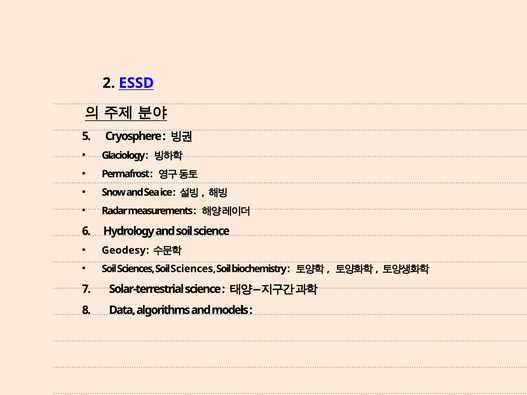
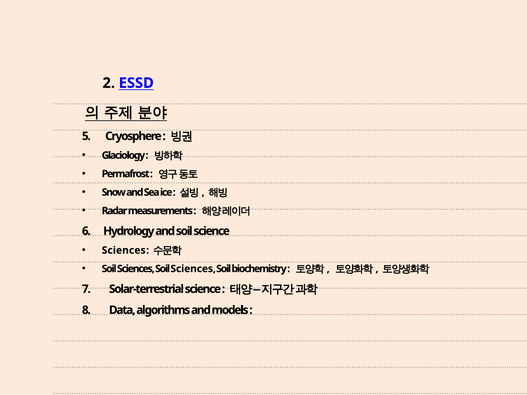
Geodesy: Geodesy -> Sciences (124, 250)
